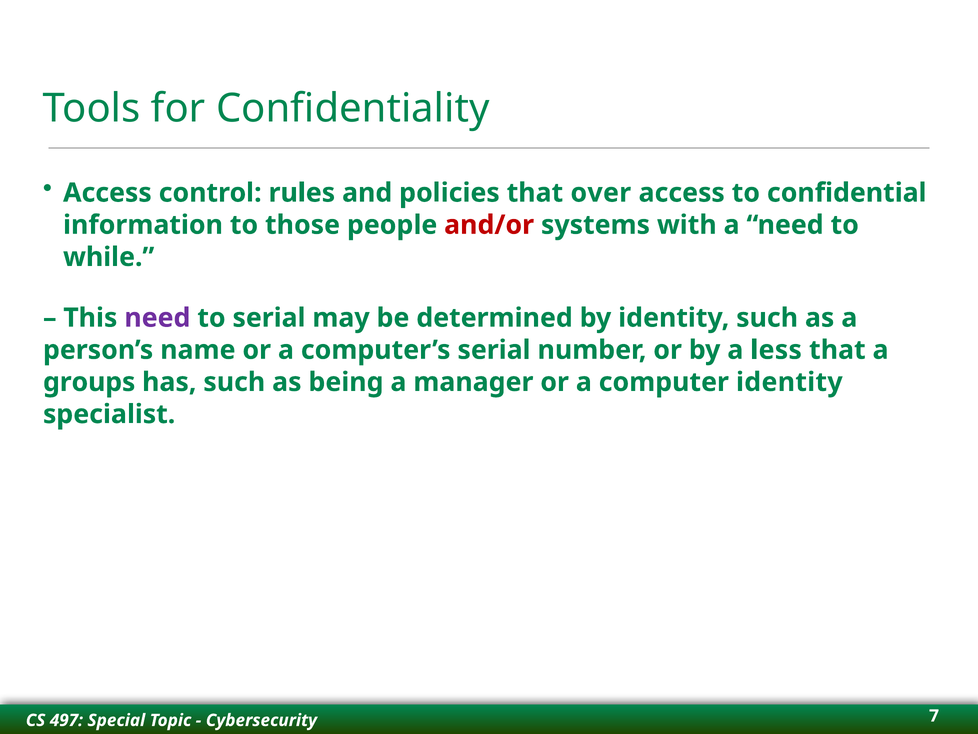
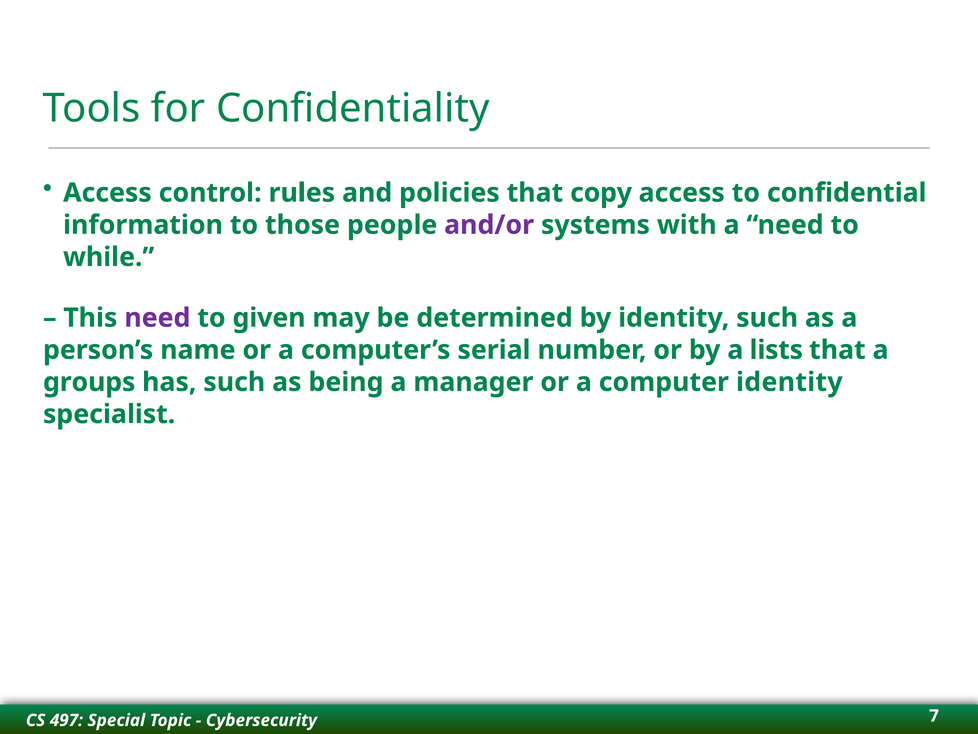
over: over -> copy (601, 193)
and/or colour: red -> purple (489, 225)
to serial: serial -> given (269, 318)
less: less -> lists (776, 350)
